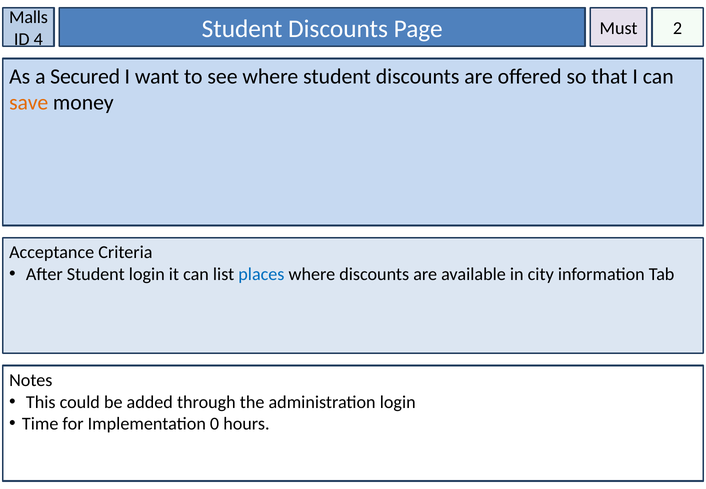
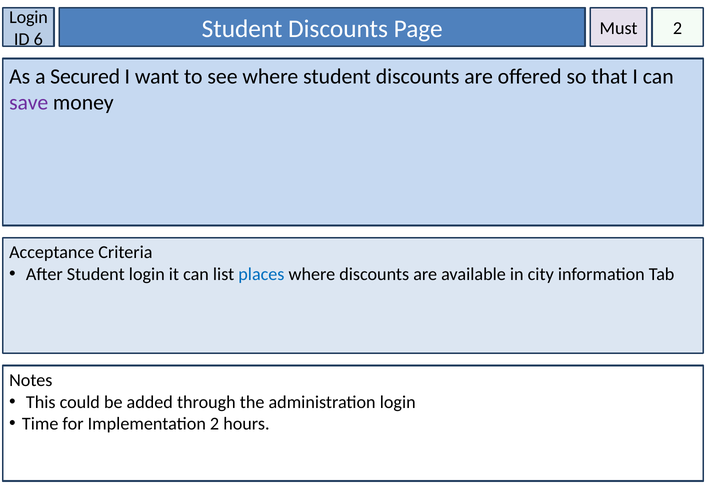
Malls: Malls -> Login (29, 17)
4: 4 -> 6 (38, 39)
save colour: orange -> purple (29, 102)
Implementation 0: 0 -> 2 (215, 424)
